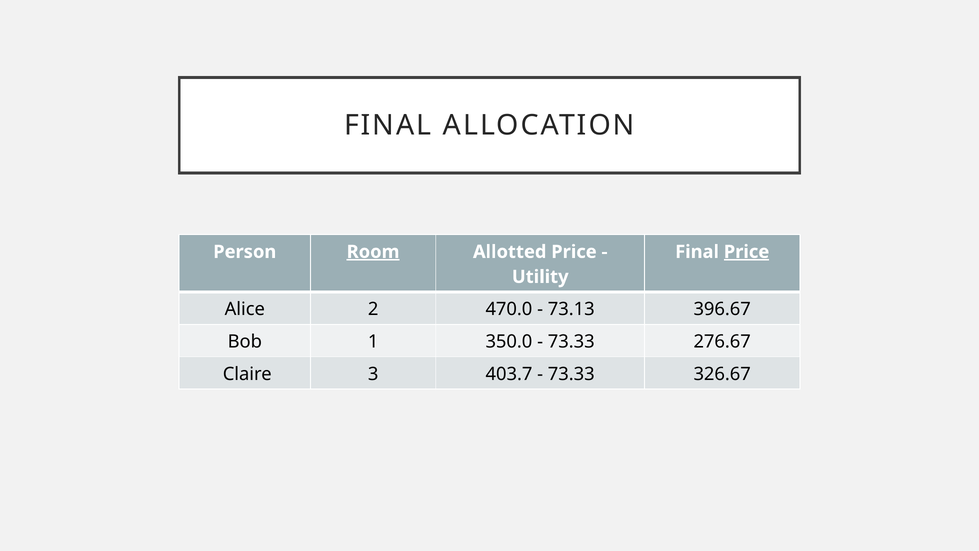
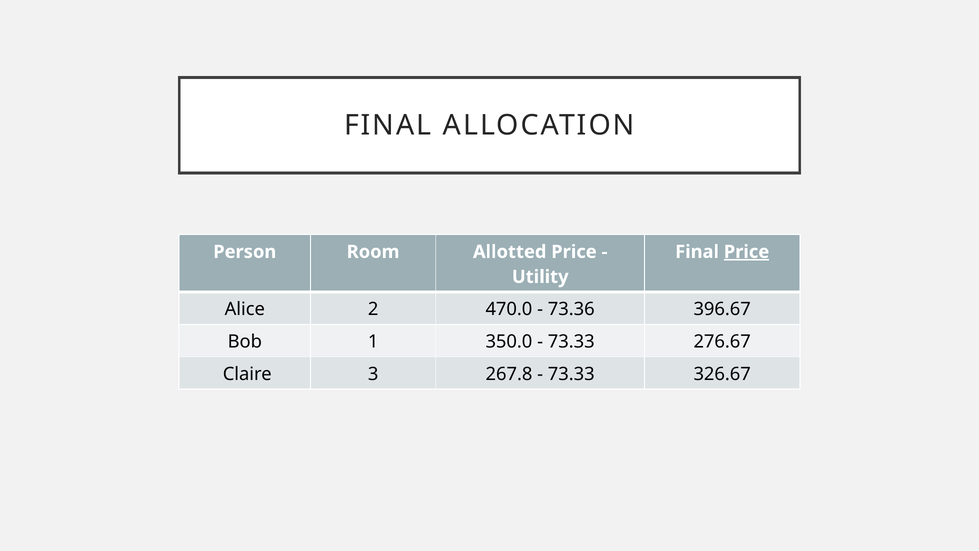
Room underline: present -> none (373, 252)
73.13: 73.13 -> 73.36 (571, 309)
403.7: 403.7 -> 267.8 (509, 374)
